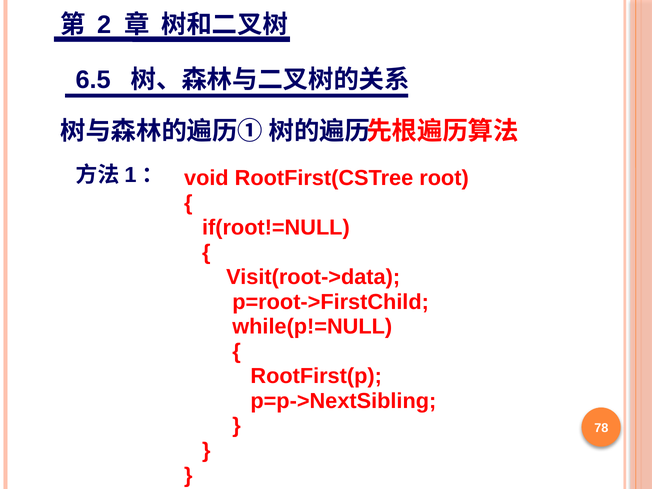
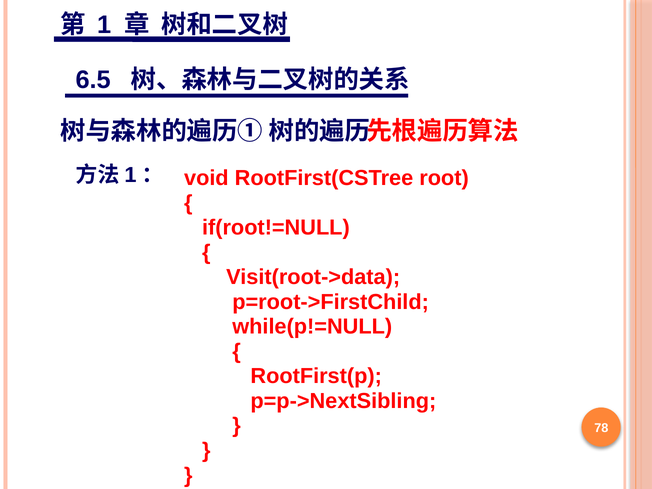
2: 2 -> 1 (104, 25)
